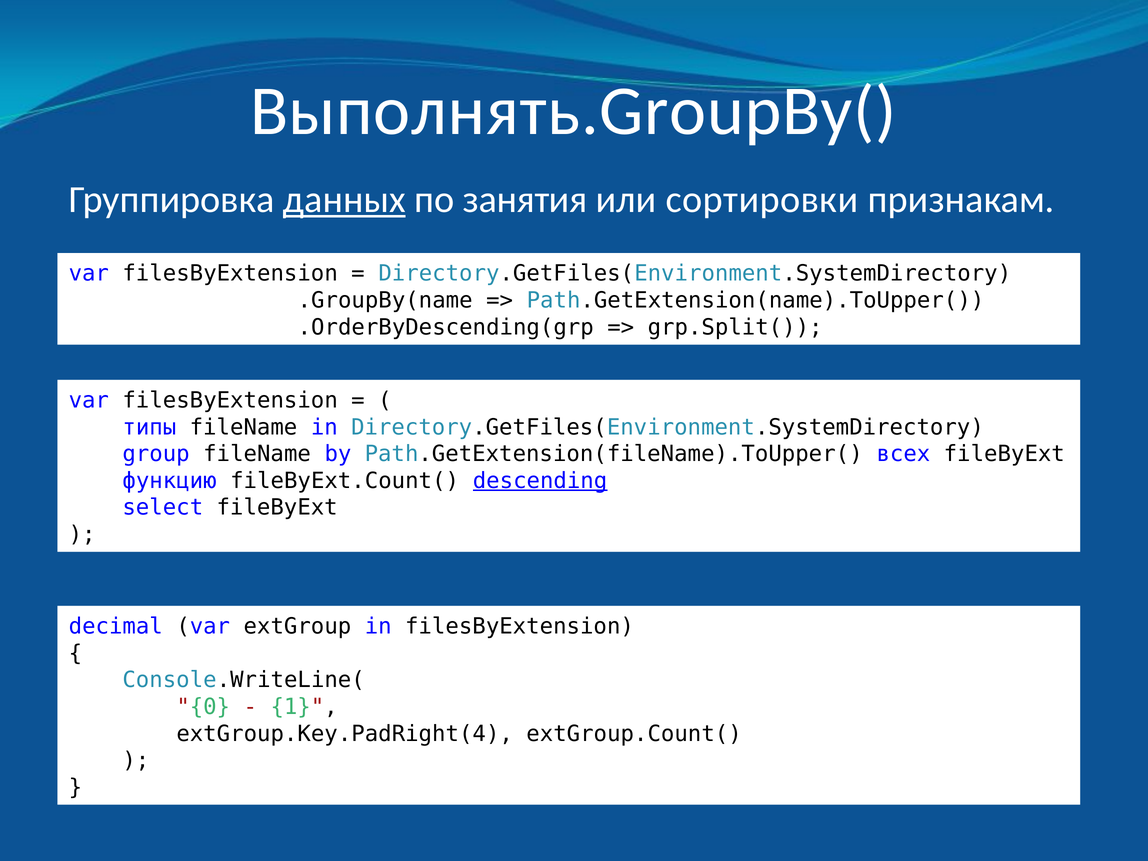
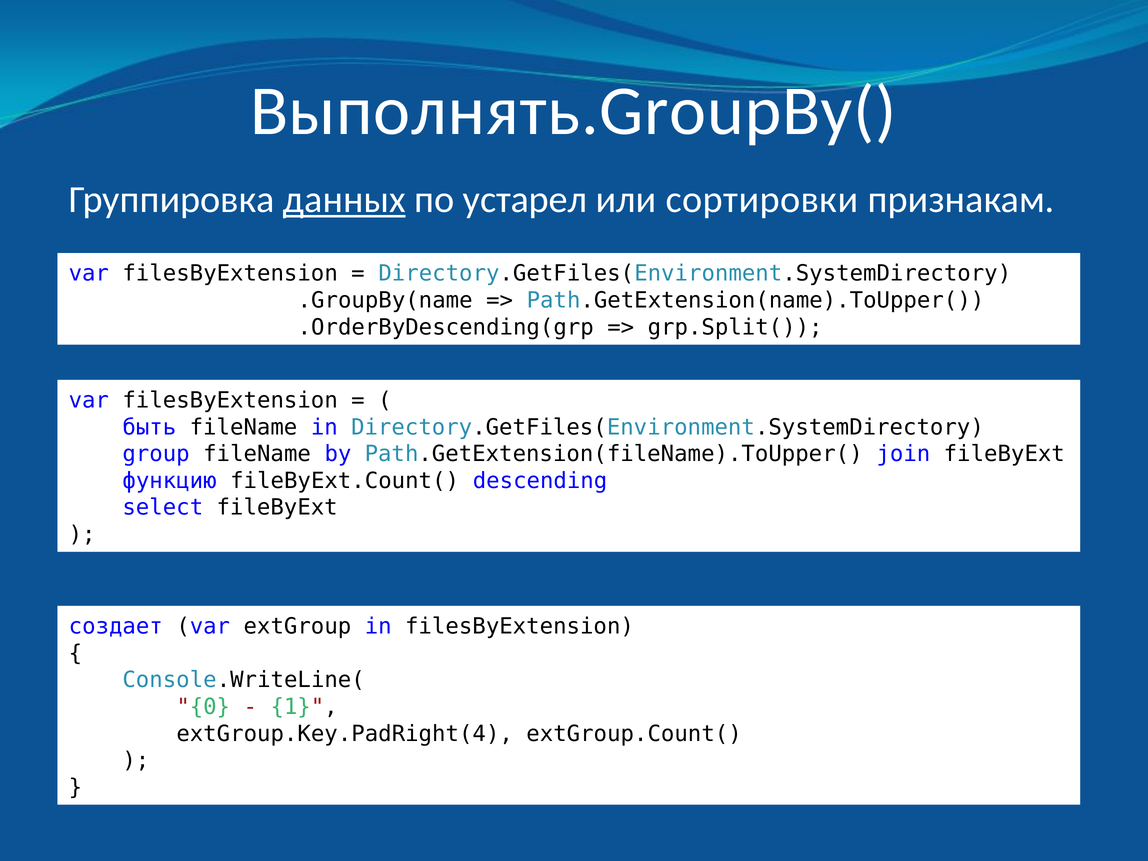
занятия: занятия -> устарел (525, 200)
типы: типы -> быть (149, 427)
всех: всех -> join (903, 454)
descending underline: present -> none (540, 481)
decimal: decimal -> создает (116, 626)
